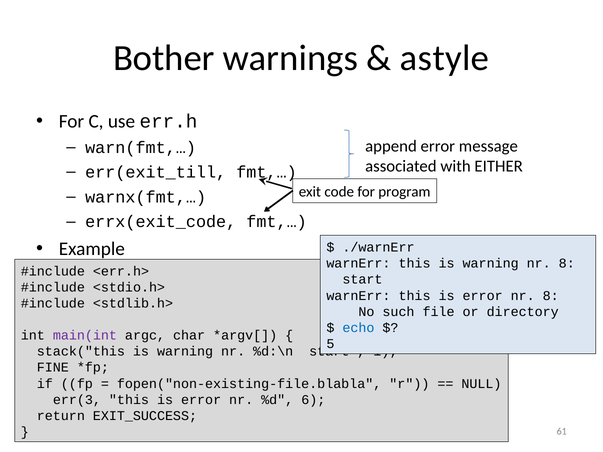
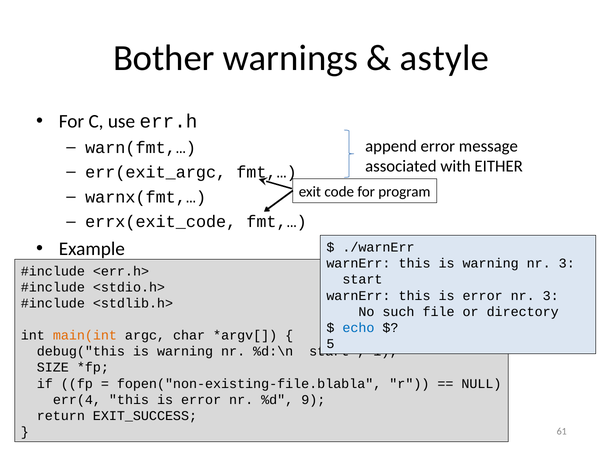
err(exit_till: err(exit_till -> err(exit_argc (156, 172)
warning nr 8: 8 -> 3 (567, 264)
error nr 8: 8 -> 3 (551, 296)
main(int colour: purple -> orange (85, 336)
stack("this: stack("this -> debug("this (81, 352)
FINE: FINE -> SIZE (53, 368)
err(3: err(3 -> err(4 (77, 400)
6: 6 -> 9 (313, 400)
